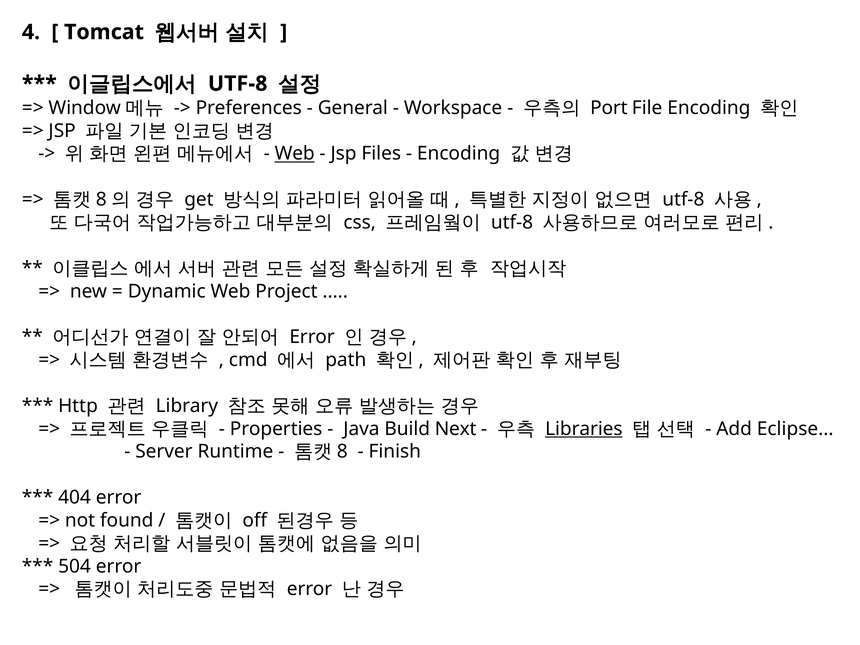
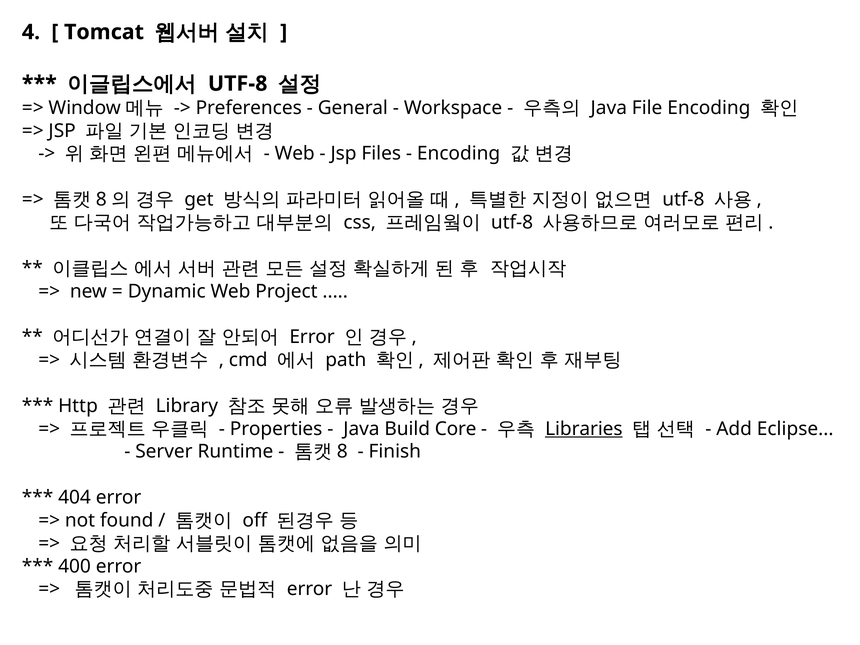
Port: Port -> Java (609, 108)
Web underline: present -> none (295, 154)
Next: Next -> Core (456, 429)
504: 504 -> 400 (75, 566)
